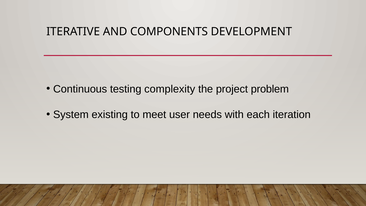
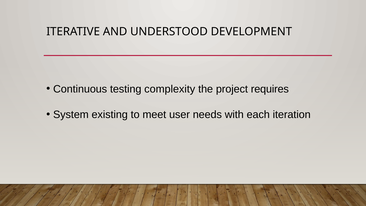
COMPONENTS: COMPONENTS -> UNDERSTOOD (169, 32)
problem: problem -> requires (270, 89)
